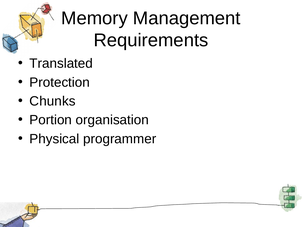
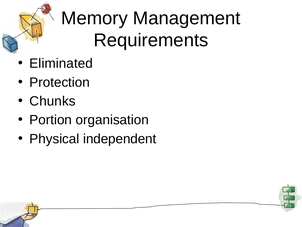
Translated: Translated -> Eliminated (61, 63)
programmer: programmer -> independent (120, 139)
